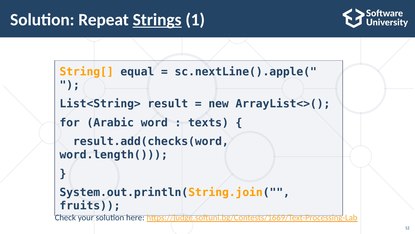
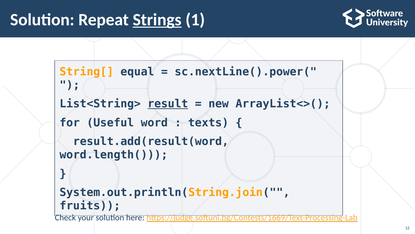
sc.nextLine().apple(: sc.nextLine().apple( -> sc.nextLine().power( (246, 72)
result underline: none -> present (168, 104)
Arabic: Arabic -> Useful (110, 122)
result.add(checks(word: result.add(checks(word -> result.add(result(word (151, 141)
